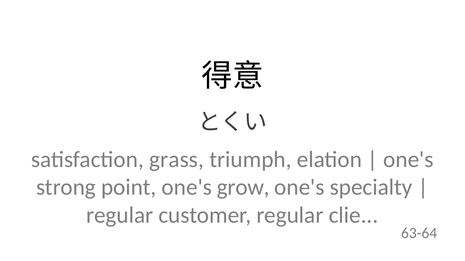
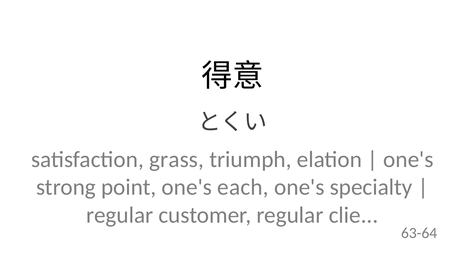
grow: grow -> each (243, 188)
